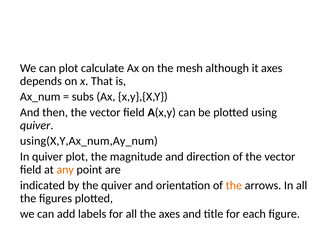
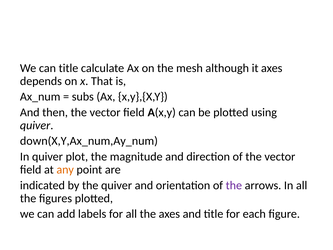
can plot: plot -> title (68, 68)
using(X,Y,Ax_num,Ay_num: using(X,Y,Ax_num,Ay_num -> down(X,Y,Ax_num,Ay_num (89, 141)
the colour: orange -> purple (234, 185)
